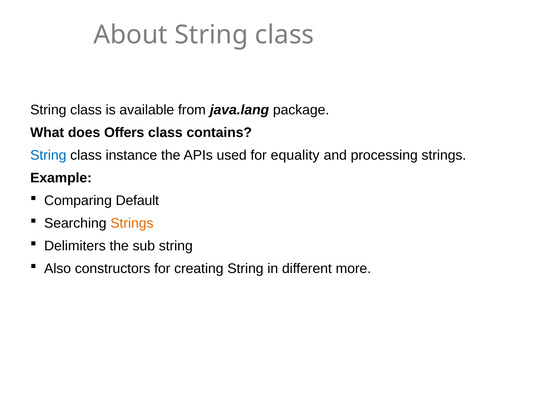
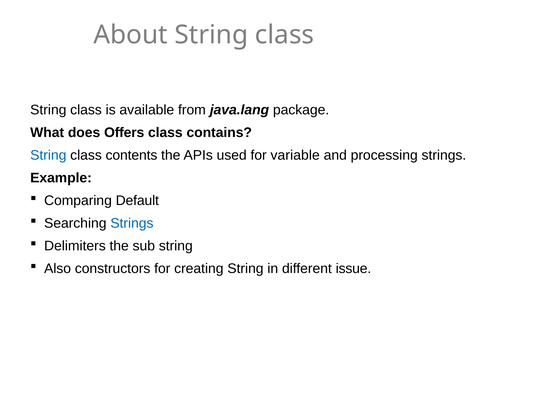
instance: instance -> contents (131, 155)
equality: equality -> variable (295, 155)
Strings colour: orange -> blue (132, 223)
more: more -> issue (353, 269)
